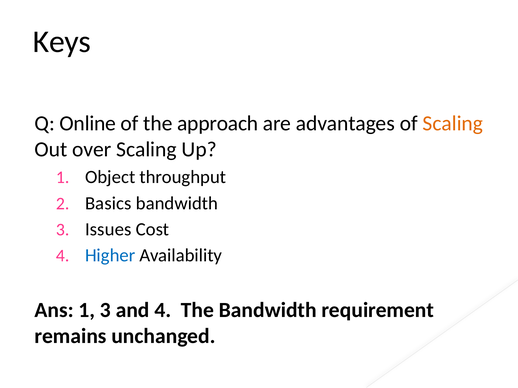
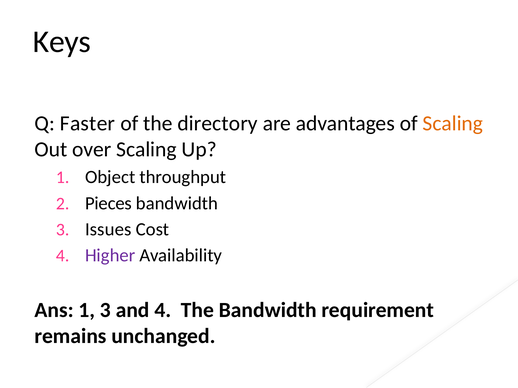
Online: Online -> Faster (88, 124)
approach: approach -> directory (218, 124)
Basics: Basics -> Pieces (108, 203)
Higher colour: blue -> purple (110, 256)
